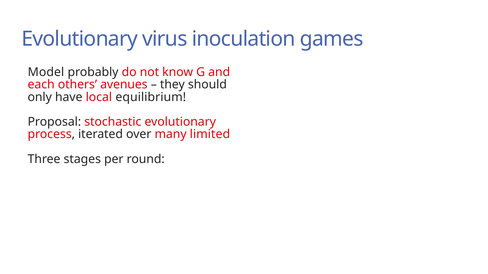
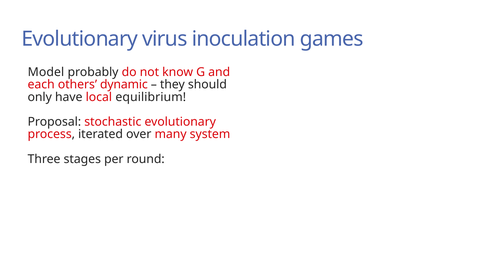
avenues: avenues -> dynamic (124, 85)
limited: limited -> system (210, 135)
